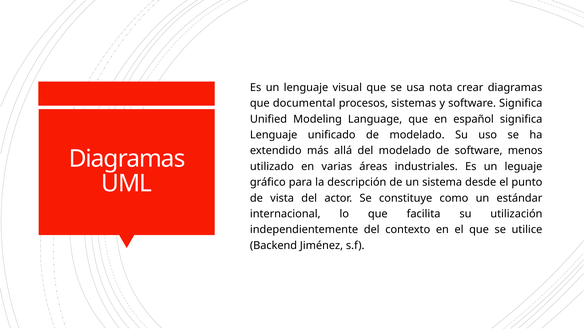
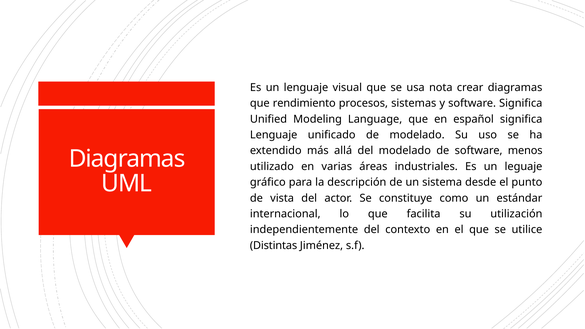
documental: documental -> rendimiento (304, 103)
Backend: Backend -> Distintas (274, 245)
